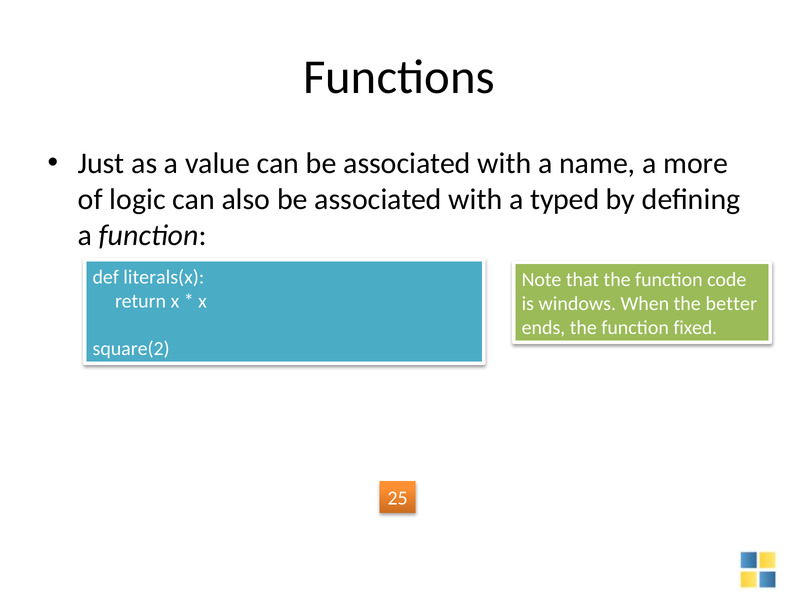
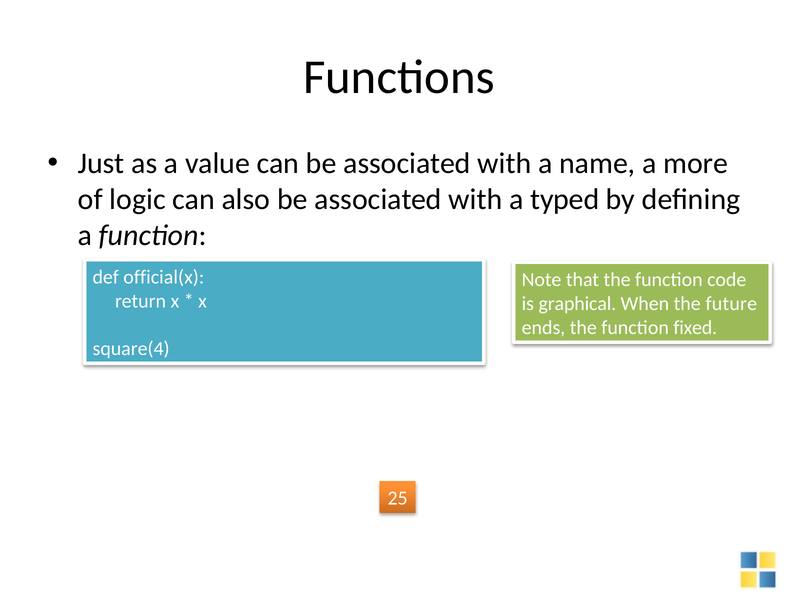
literals(x: literals(x -> official(x (164, 277)
windows: windows -> graphical (577, 304)
better: better -> future (731, 304)
square(2: square(2 -> square(4 (131, 349)
